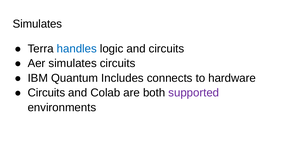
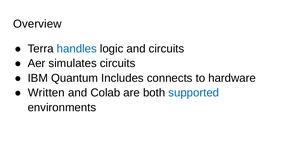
Simulates: Simulates -> Overview (37, 24)
Circuits: Circuits -> Written (46, 92)
supported colour: purple -> blue (194, 92)
